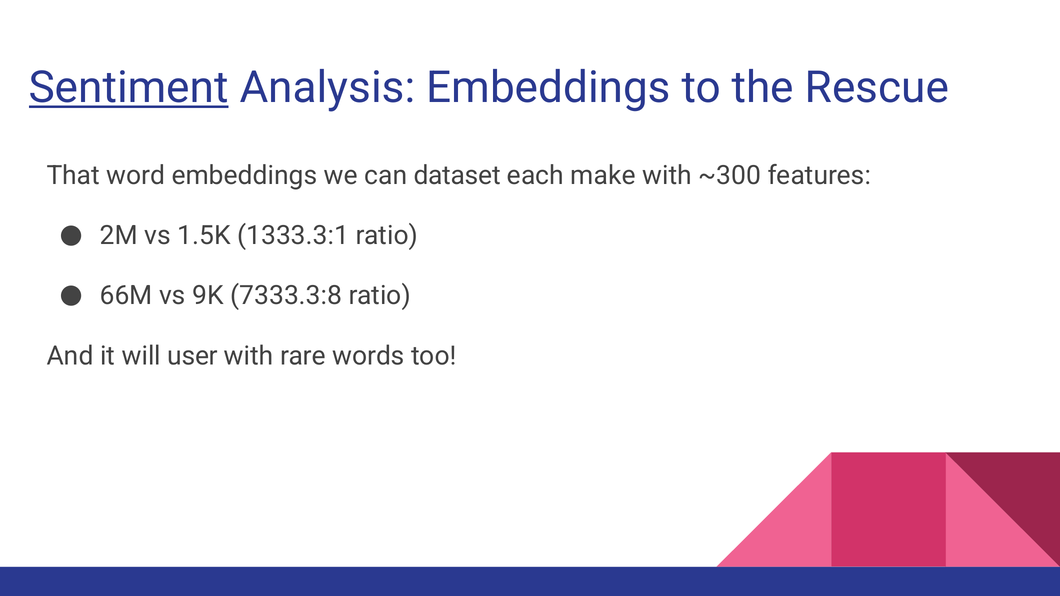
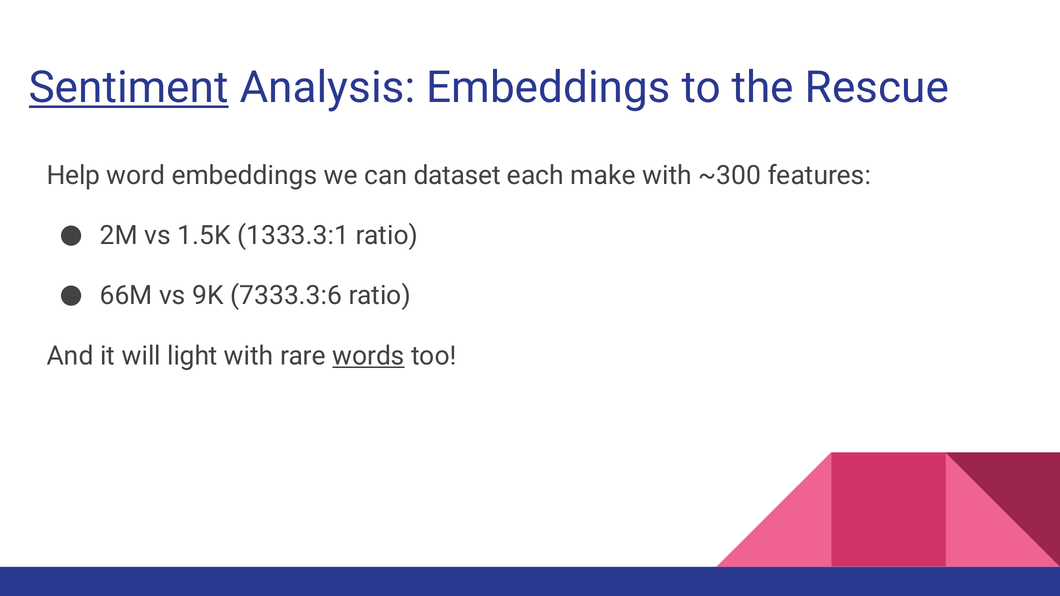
That: That -> Help (73, 176)
7333.3:8: 7333.3:8 -> 7333.3:6 (286, 296)
user: user -> light (193, 356)
words underline: none -> present (368, 356)
